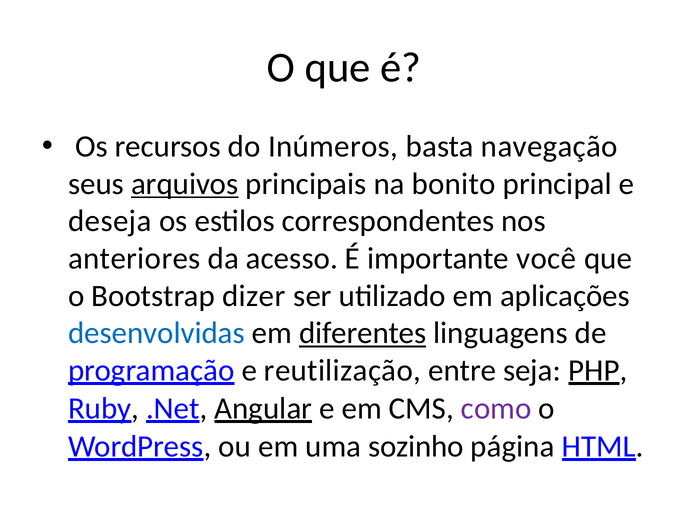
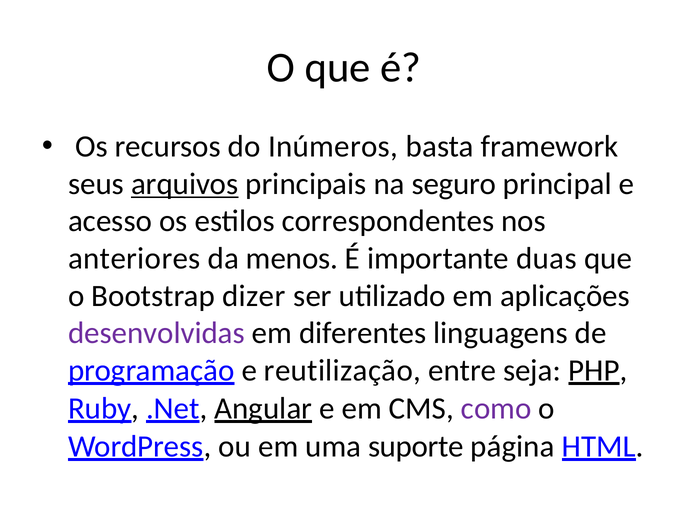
navegação: navegação -> framework (550, 146)
bonito: bonito -> seguro (454, 184)
deseja: deseja -> acesso (110, 221)
acesso: acesso -> menos (292, 258)
você: você -> duas (546, 258)
desenvolvidas colour: blue -> purple (156, 333)
diferentes underline: present -> none (363, 333)
sozinho: sozinho -> suporte (416, 446)
